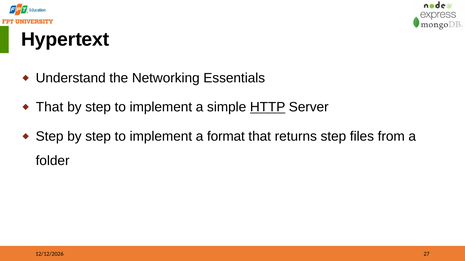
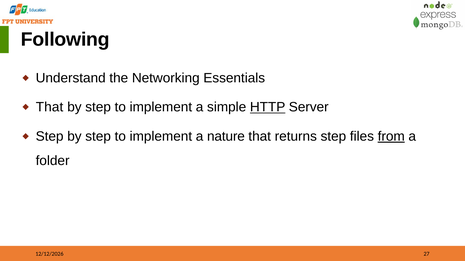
Hypertext: Hypertext -> Following (65, 40)
format: format -> nature (226, 137)
from underline: none -> present (391, 137)
